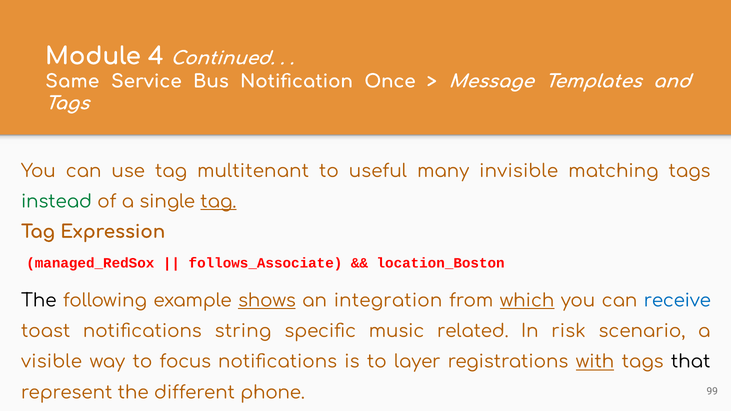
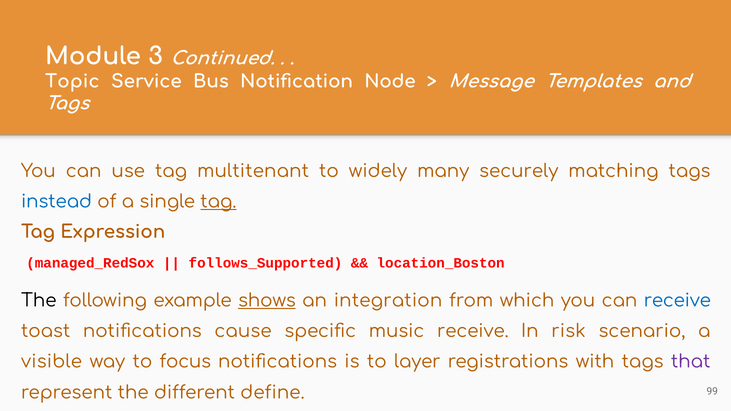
4: 4 -> 3 (155, 56)
Same: Same -> Topic (72, 81)
Once: Once -> Node (390, 81)
useful: useful -> widely (378, 171)
invisible: invisible -> securely (519, 171)
instead colour: green -> blue (57, 202)
follows_Associate: follows_Associate -> follows_Supported (265, 263)
which underline: present -> none (527, 301)
string: string -> cause (243, 331)
music related: related -> receive (473, 331)
with underline: present -> none (595, 362)
that colour: black -> purple (691, 362)
phone: phone -> define (272, 393)
